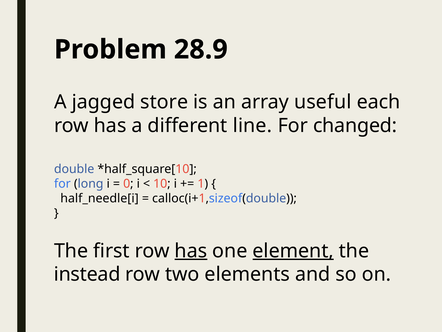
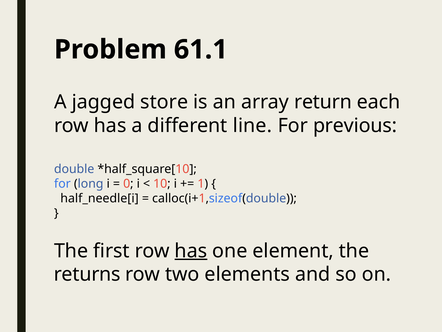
28.9: 28.9 -> 61.1 (201, 49)
useful: useful -> return (323, 102)
changed: changed -> previous (355, 125)
element underline: present -> none (293, 251)
instead: instead -> returns (87, 274)
